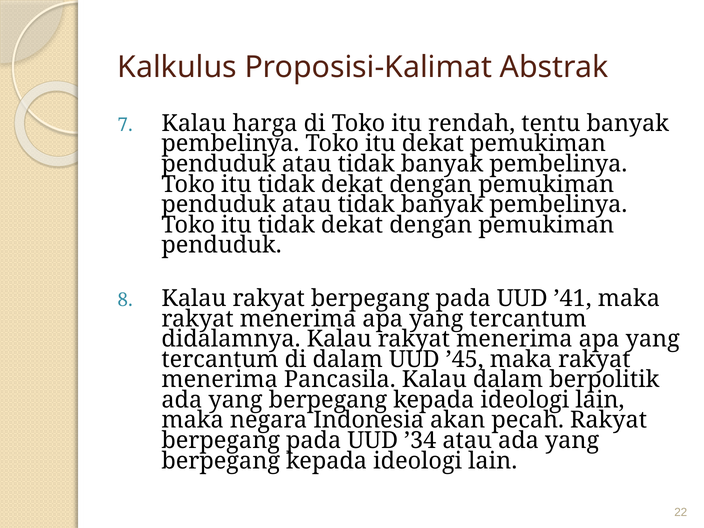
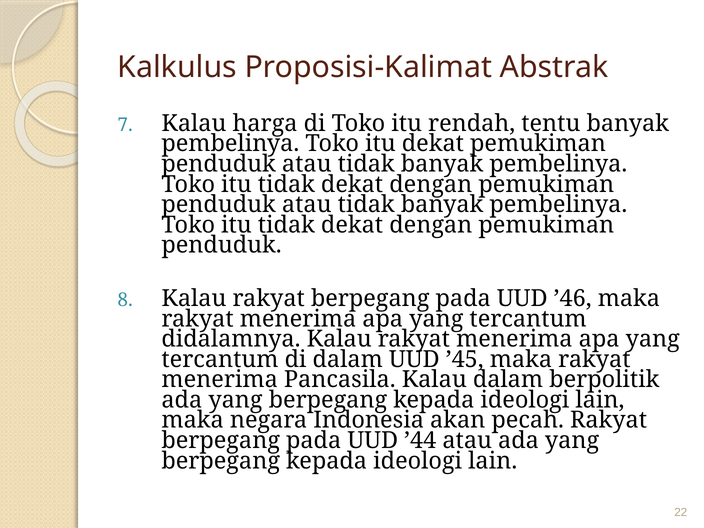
’41: ’41 -> ’46 (573, 298)
’34: ’34 -> ’44 (420, 440)
